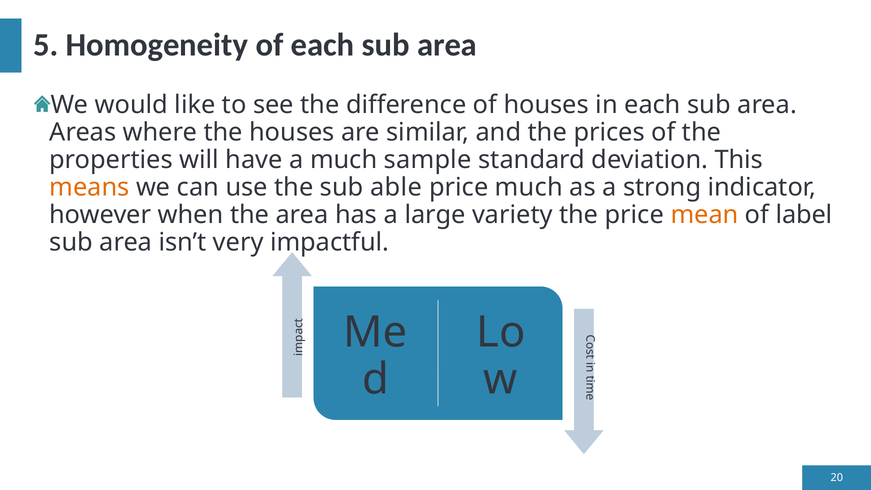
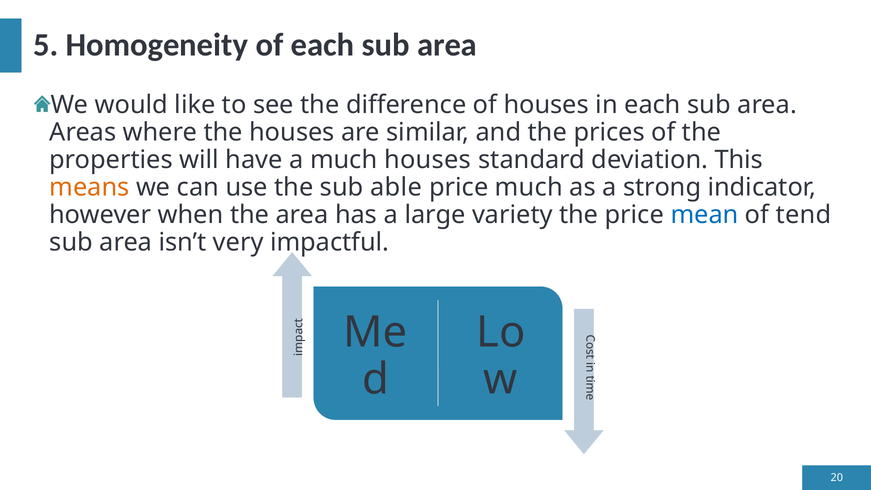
much sample: sample -> houses (428, 160)
mean colour: orange -> blue (705, 215)
label: label -> tend (804, 215)
